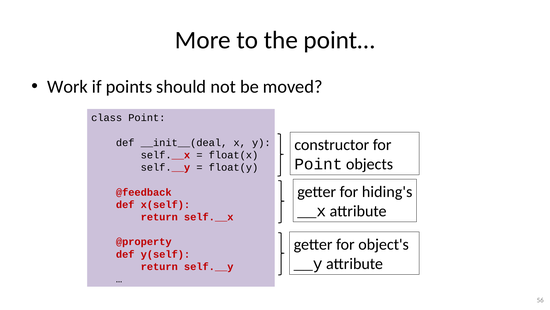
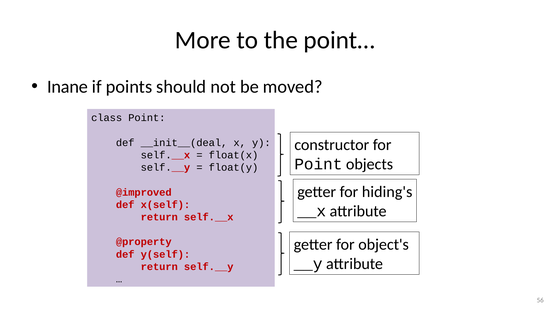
Work: Work -> Inane (68, 87)
@feedback: @feedback -> @improved (144, 192)
